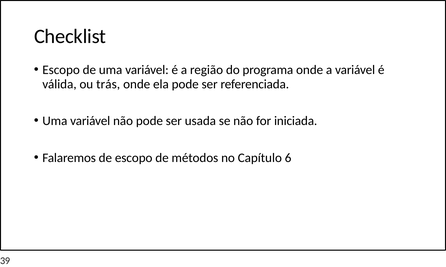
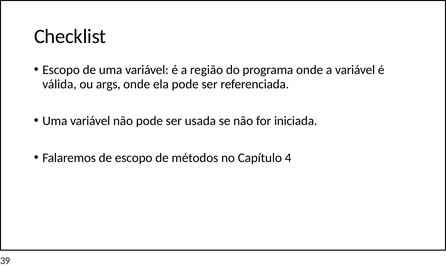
trás: trás -> args (108, 84)
6: 6 -> 4 (288, 158)
